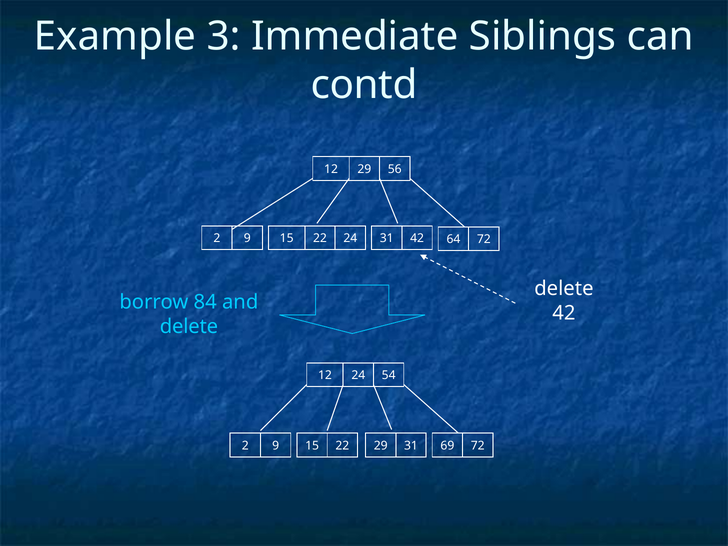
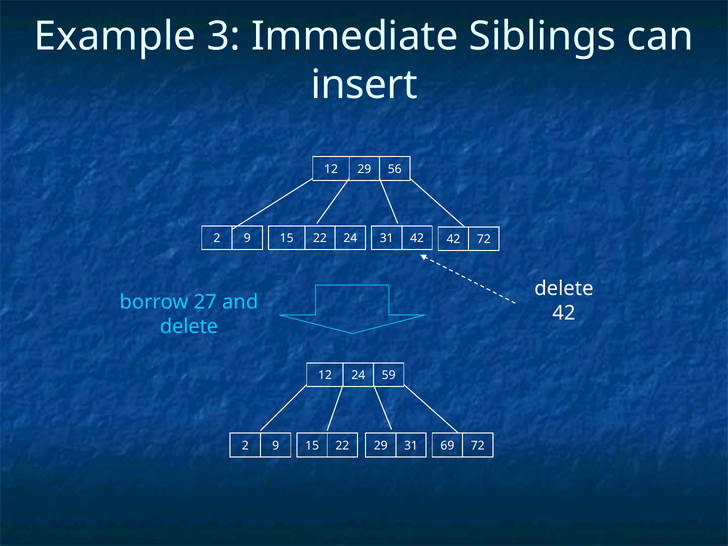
contd: contd -> insert (364, 85)
42 64: 64 -> 42 (453, 239)
84: 84 -> 27 (205, 302)
54: 54 -> 59 (389, 375)
